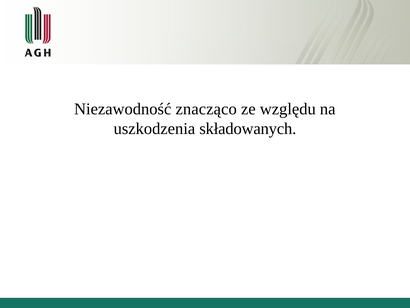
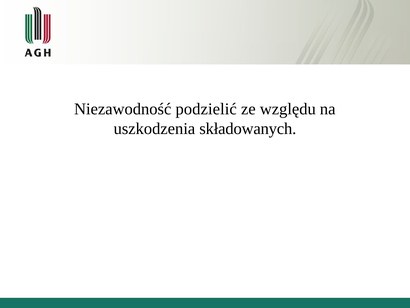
znacząco: znacząco -> podzielić (206, 109)
